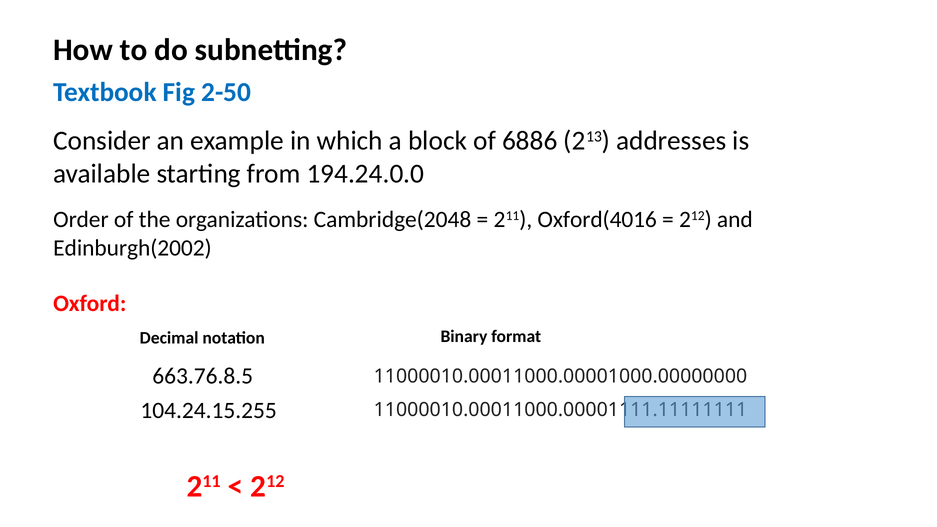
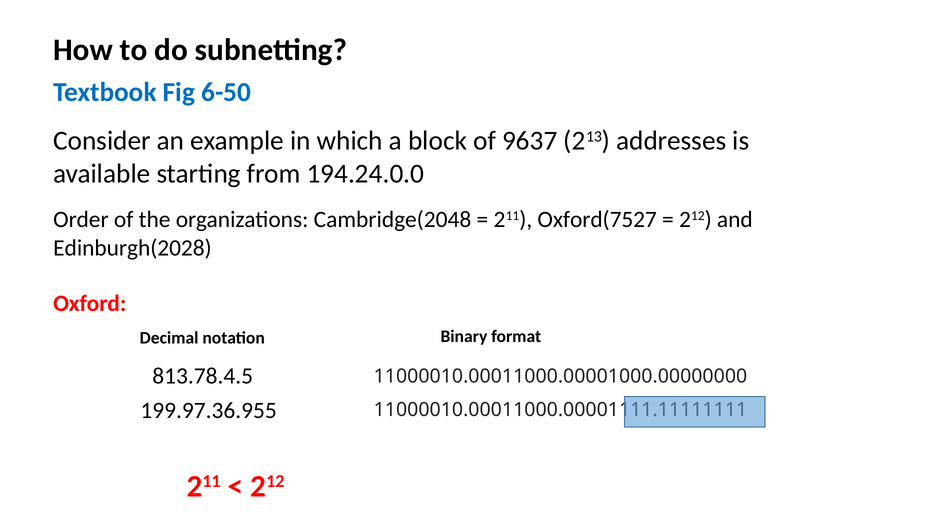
2-50: 2-50 -> 6-50 (226, 92)
6886: 6886 -> 9637 (530, 141)
Oxford(4016: Oxford(4016 -> Oxford(7527 (597, 220)
Edinburgh(2002: Edinburgh(2002 -> Edinburgh(2028 (132, 248)
663.76.8.5: 663.76.8.5 -> 813.78.4.5 (203, 376)
104.24.15.255: 104.24.15.255 -> 199.97.36.955 (209, 411)
